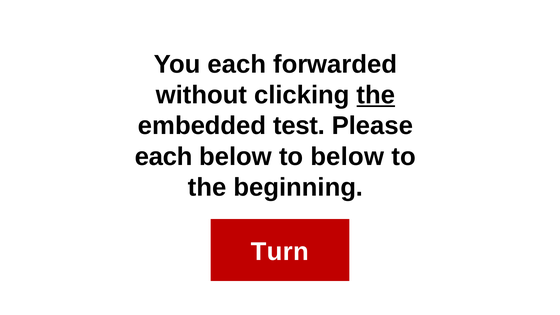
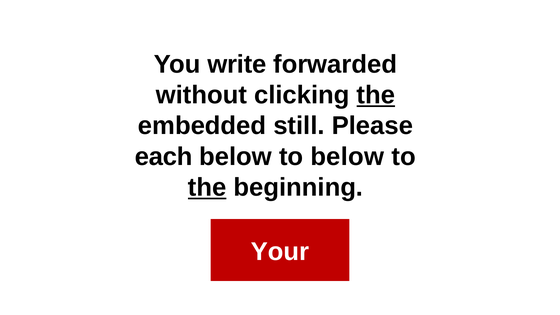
You each: each -> write (237, 64)
test: test -> still (299, 126)
the underline: none -> present (207, 187)
Turn: Turn -> Your (280, 252)
